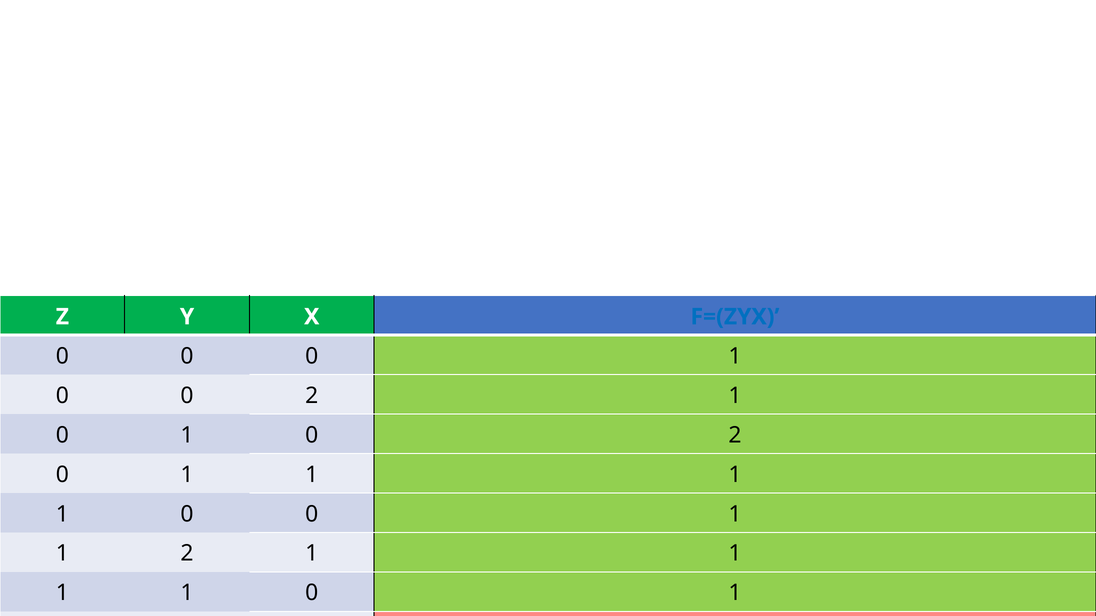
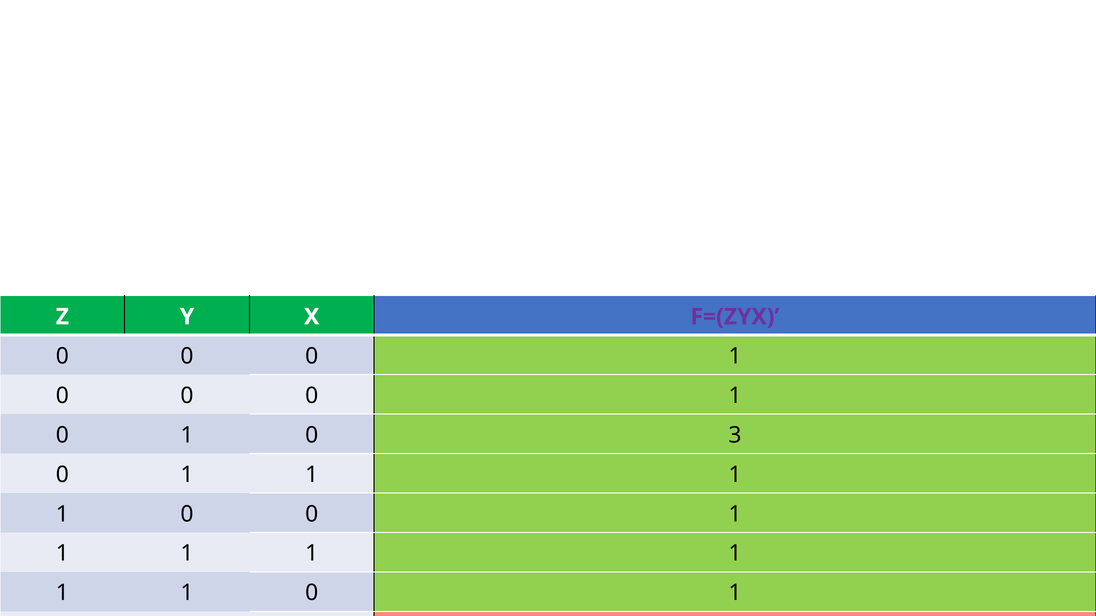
F=(ZYX colour: blue -> purple (735, 317)
2: 2 -> 0 (312, 396)
1 0 2: 2 -> 3 (735, 435)
2: 2 -> 1 (187, 554)
